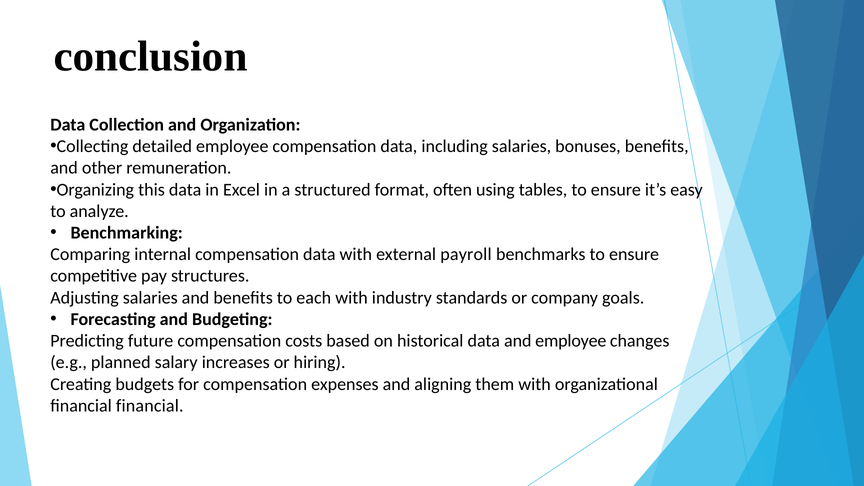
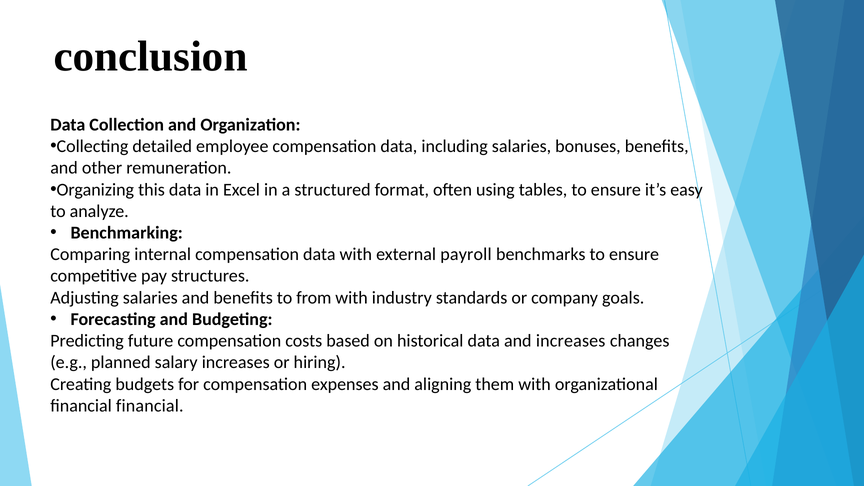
each: each -> from (314, 298)
and employee: employee -> increases (571, 341)
